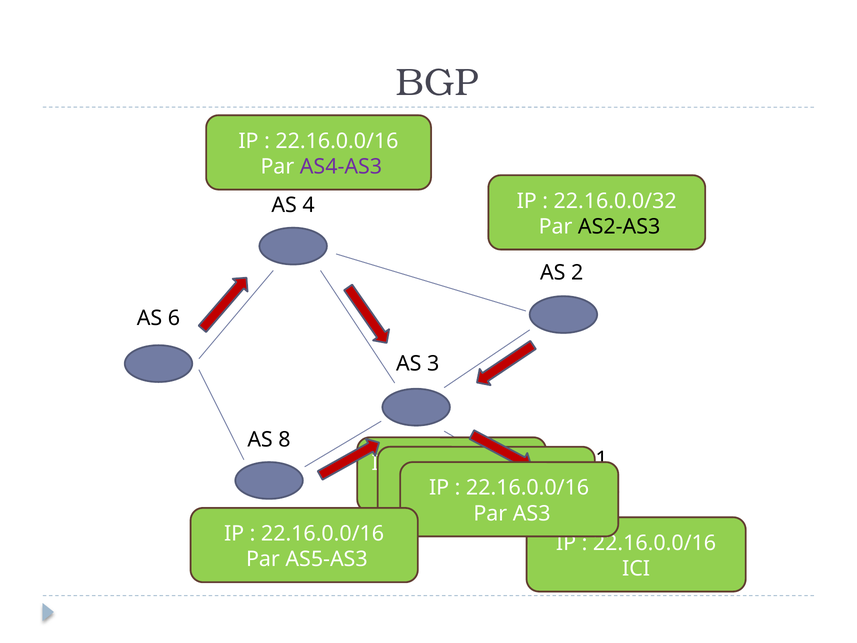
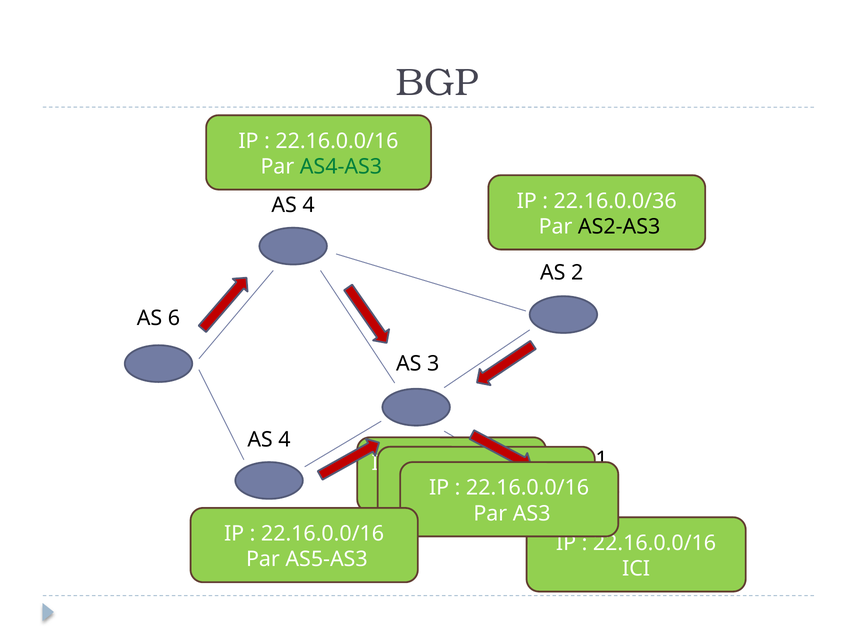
AS4-AS3 colour: purple -> green (341, 167)
22.16.0.0/32: 22.16.0.0/32 -> 22.16.0.0/36 (615, 201)
8: 8 -> 4 (284, 439)
